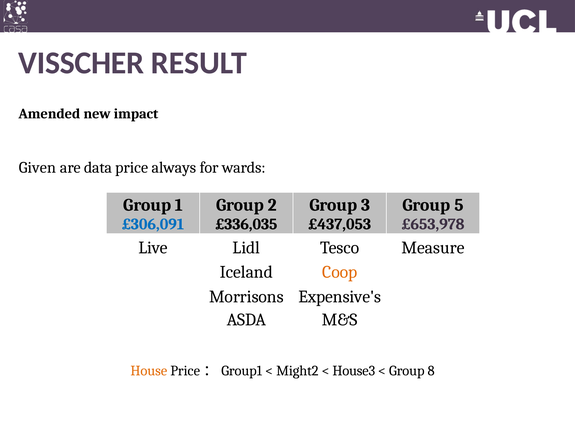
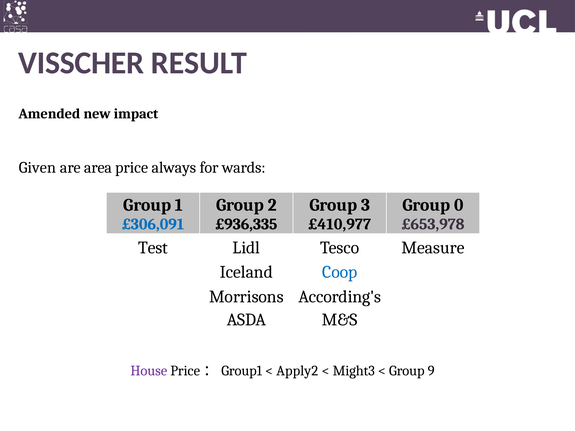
data: data -> area (98, 168)
5: 5 -> 0 (459, 205)
£336,035: £336,035 -> £936,335 (246, 224)
£437,053: £437,053 -> £410,977 (340, 224)
Live: Live -> Test (153, 248)
Coop colour: orange -> blue (340, 272)
Expensive's: Expensive's -> According's (340, 297)
House colour: orange -> purple (149, 371)
Might2: Might2 -> Apply2 (297, 371)
House3: House3 -> Might3 (354, 371)
8: 8 -> 9 (431, 371)
